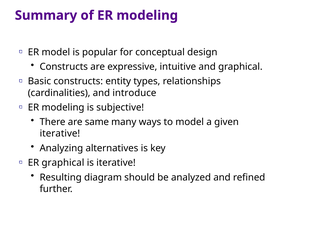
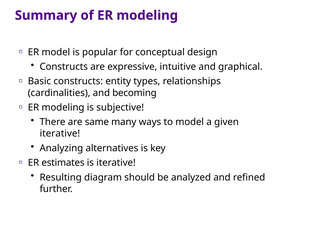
introduce: introduce -> becoming (134, 93)
ER graphical: graphical -> estimates (63, 162)
